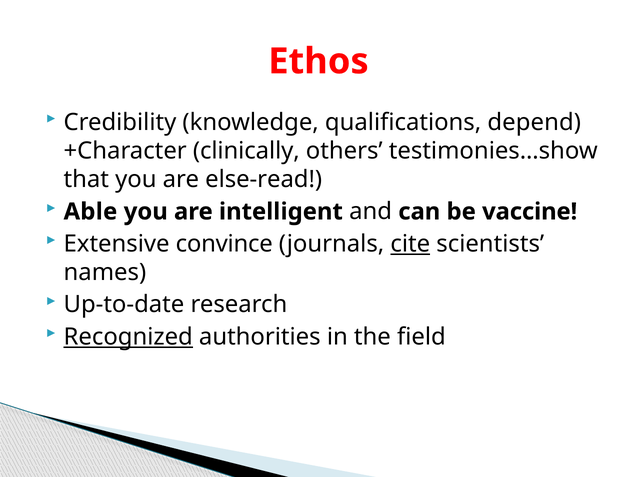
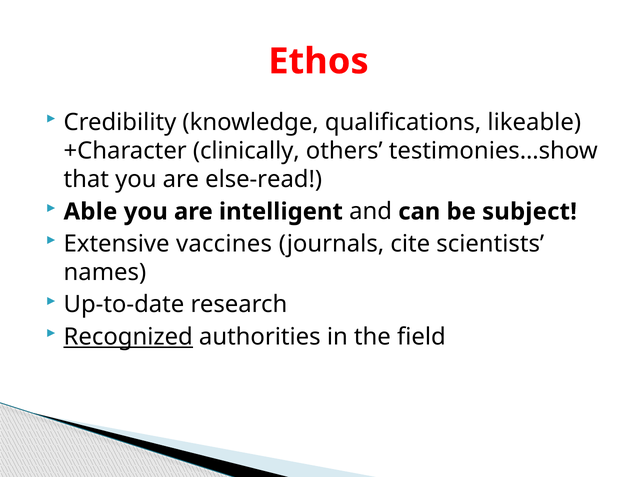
depend: depend -> likeable (534, 122)
vaccine: vaccine -> subject (530, 212)
convince: convince -> vaccines (224, 244)
cite underline: present -> none (410, 244)
